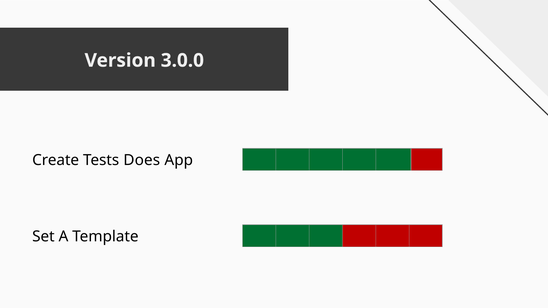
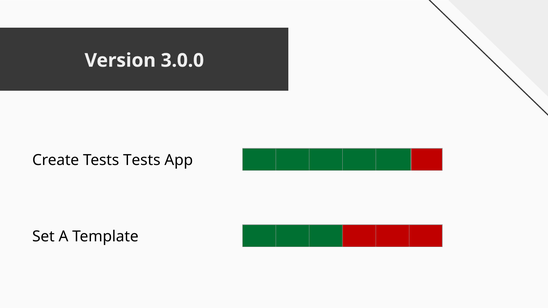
Tests Does: Does -> Tests (142, 160)
